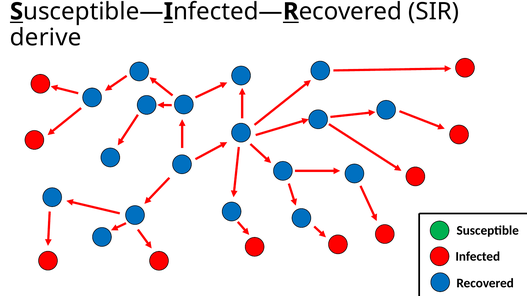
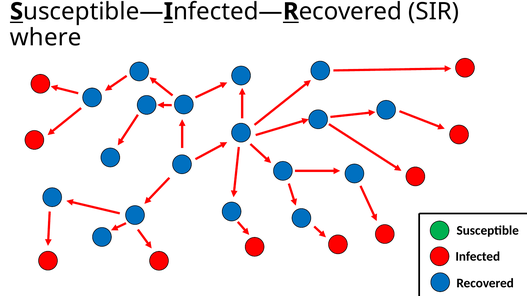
derive: derive -> where (46, 38)
